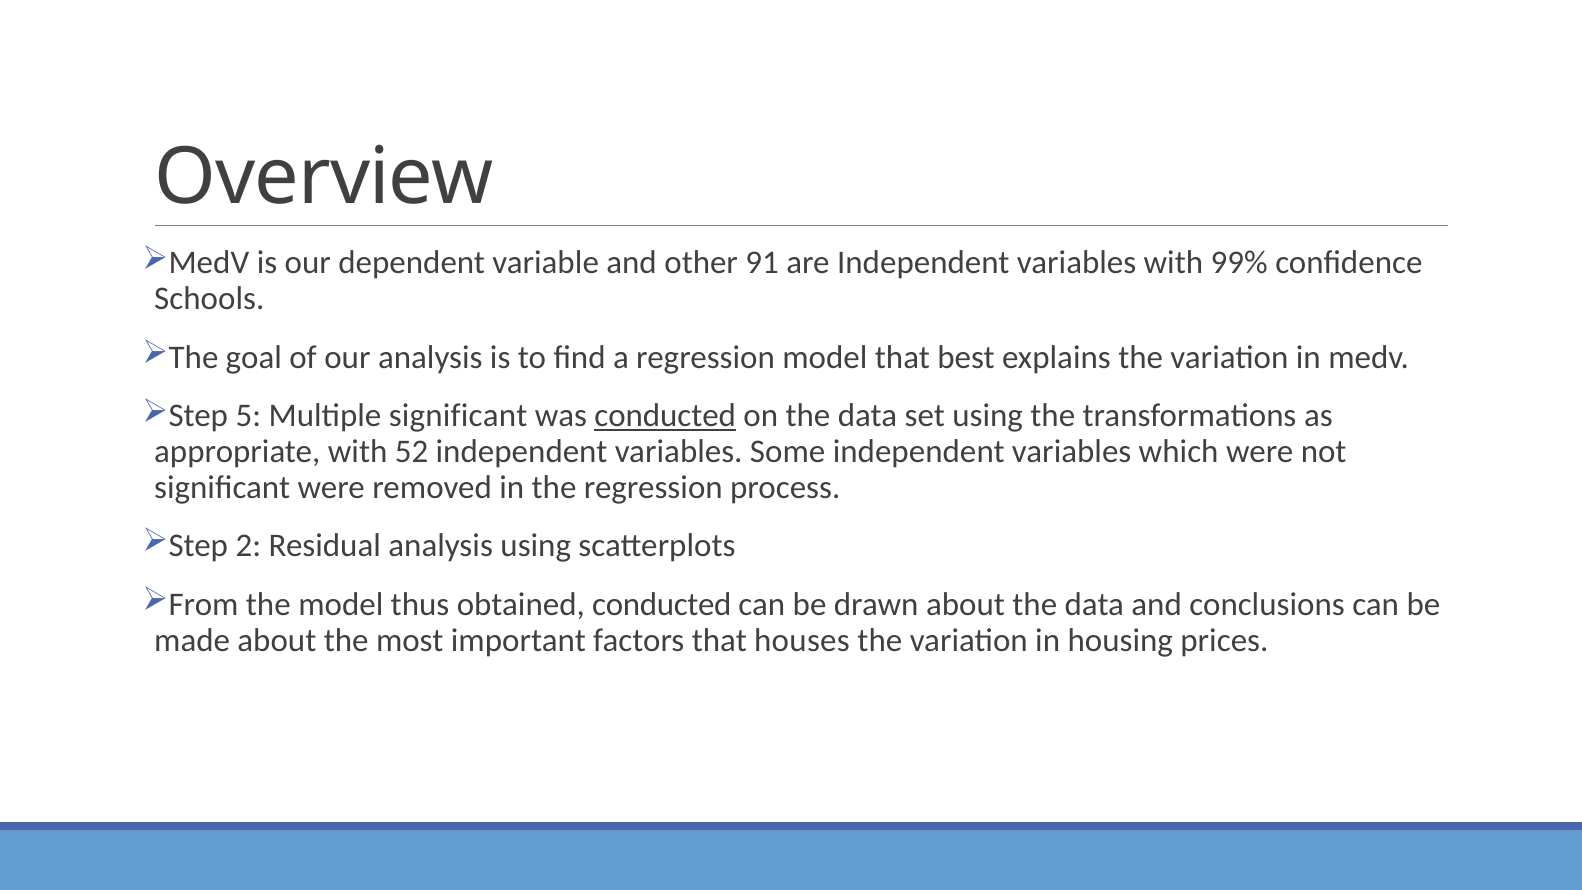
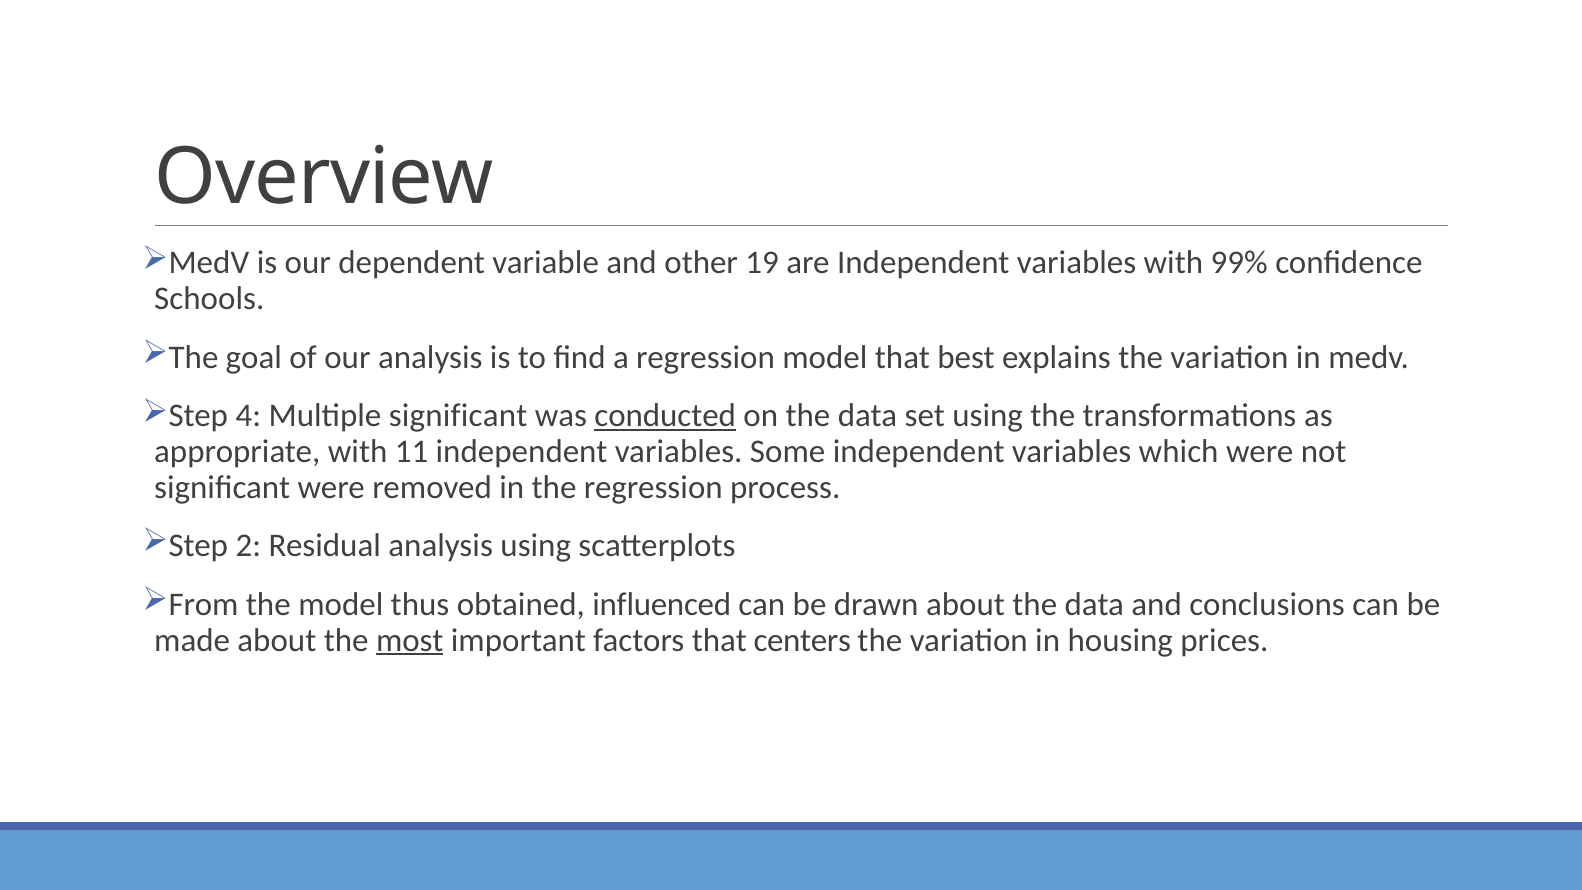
91: 91 -> 19 (762, 263)
5: 5 -> 4 (248, 416)
52: 52 -> 11 (412, 452)
obtained conducted: conducted -> influenced (662, 605)
most underline: none -> present (410, 640)
houses: houses -> centers (802, 640)
